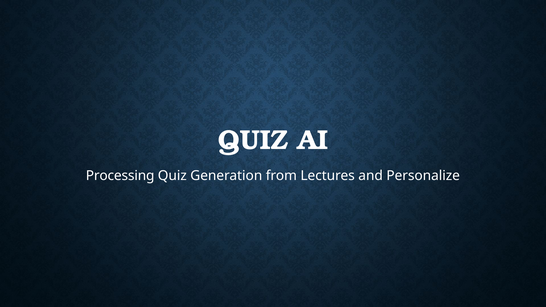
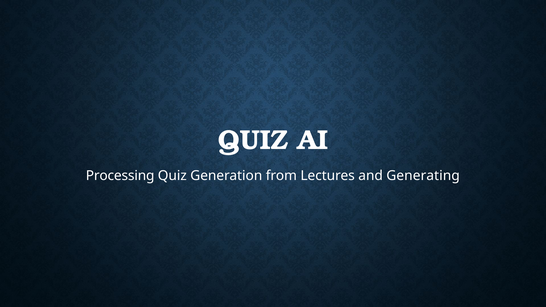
Personalize: Personalize -> Generating (423, 176)
